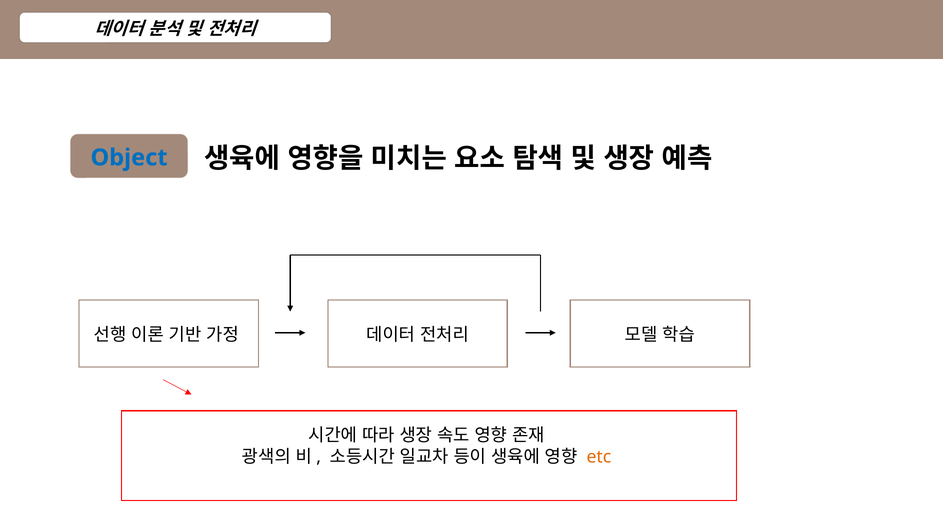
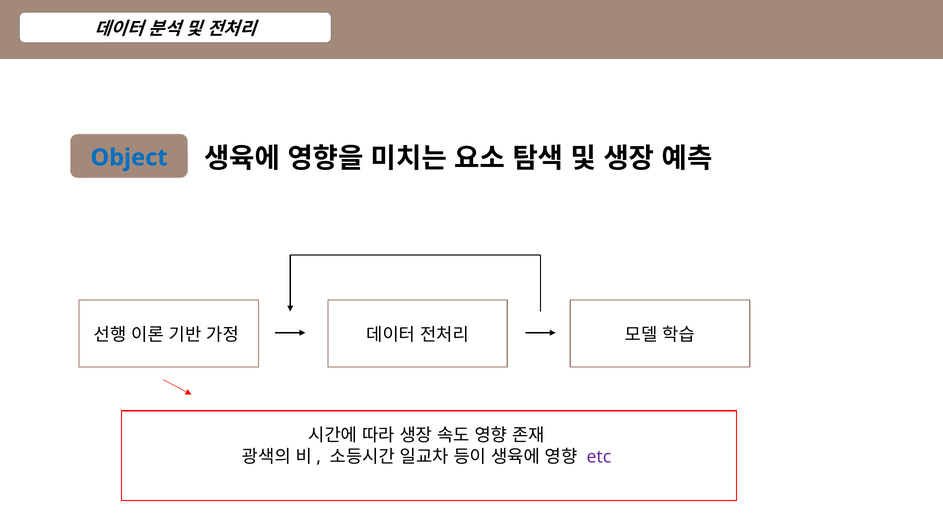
etc colour: orange -> purple (599, 456)
